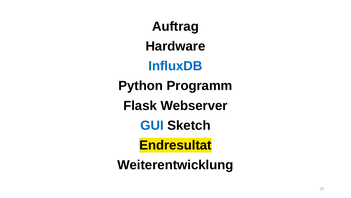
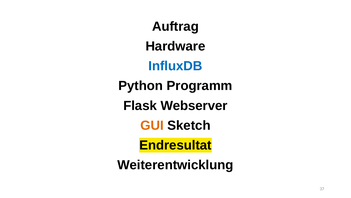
GUI colour: blue -> orange (152, 125)
